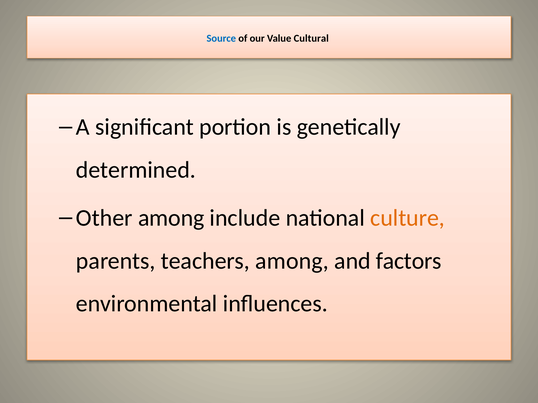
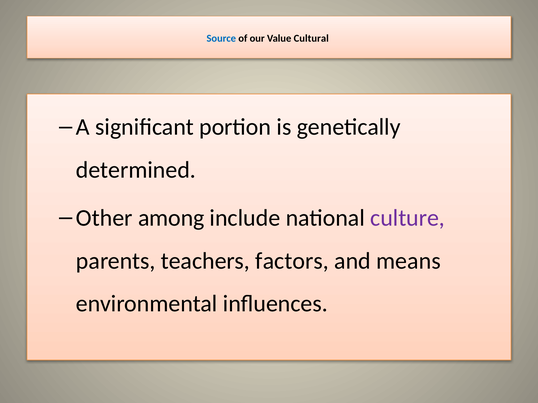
culture colour: orange -> purple (408, 218)
teachers among: among -> factors (292, 261)
factors: factors -> means (408, 261)
